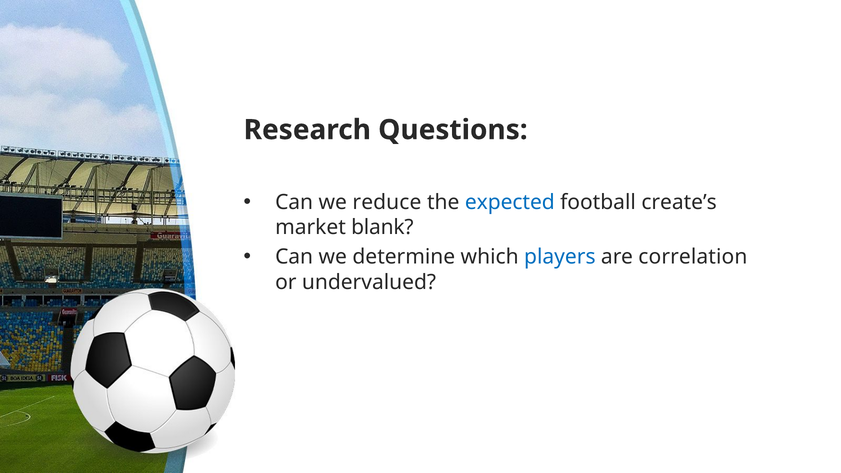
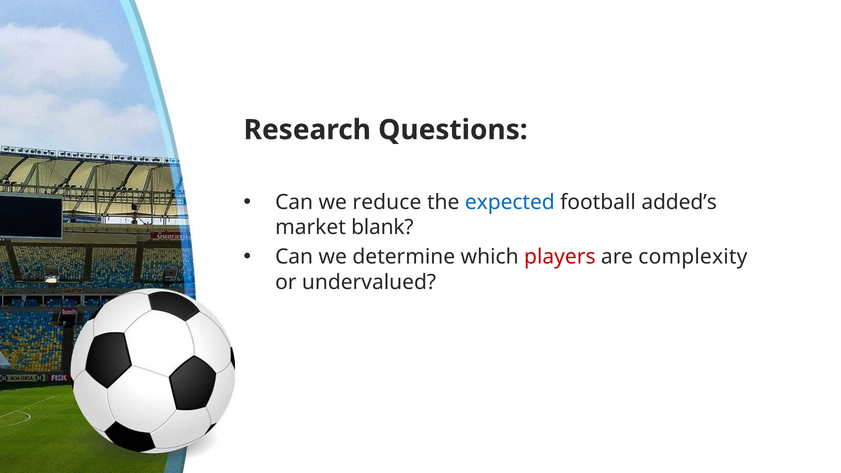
create’s: create’s -> added’s (679, 202)
players colour: blue -> red (560, 257)
correlation: correlation -> complexity (693, 257)
